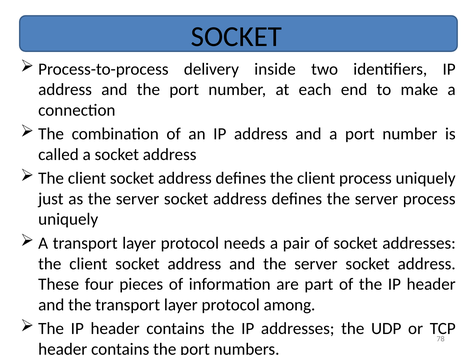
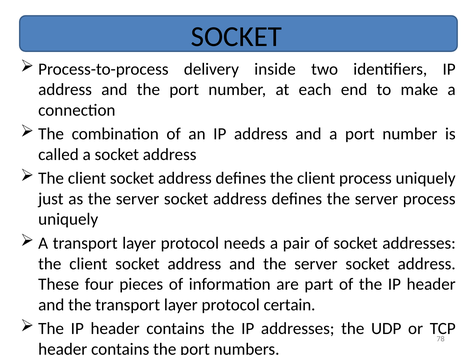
among: among -> certain (290, 305)
